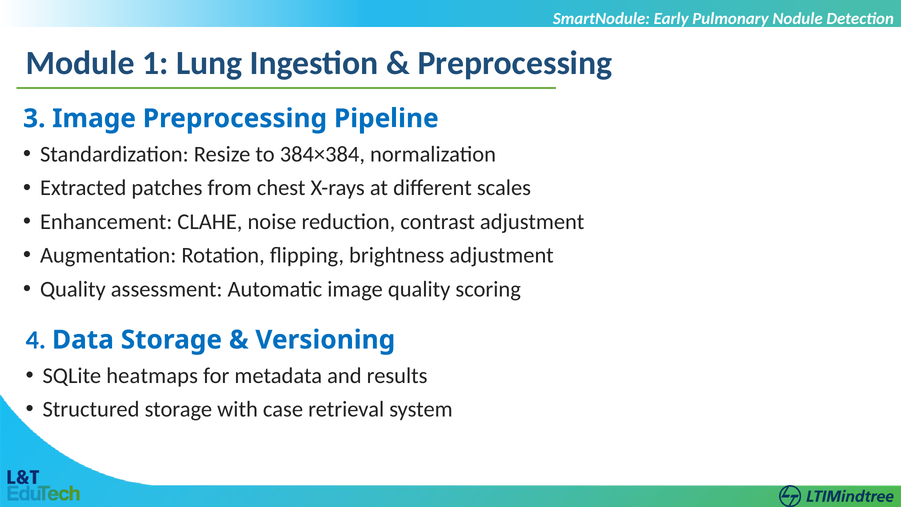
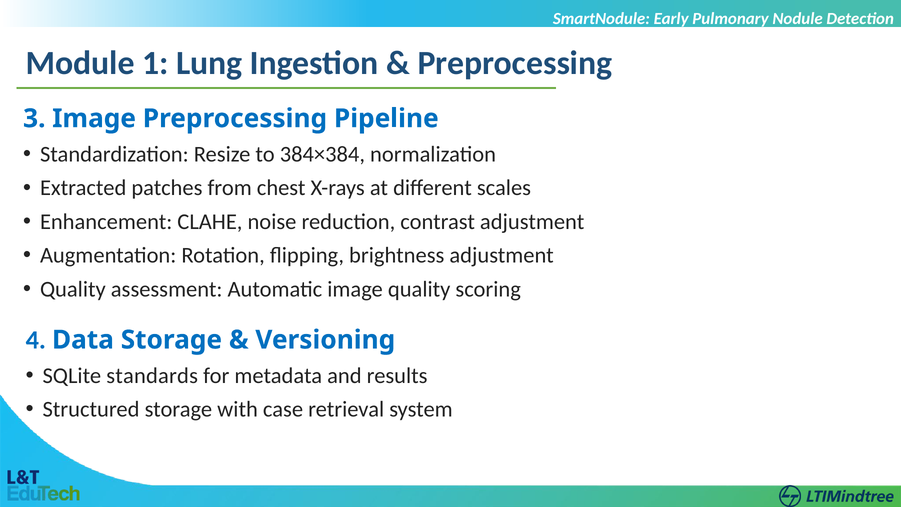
heatmaps: heatmaps -> standards (152, 376)
